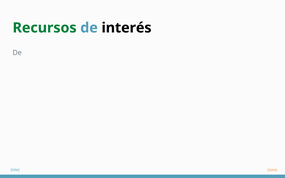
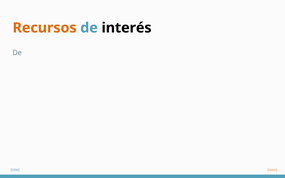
Recursos colour: green -> orange (45, 28)
